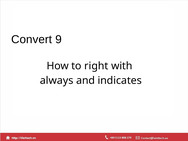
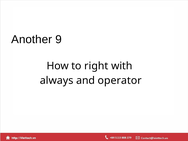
Convert: Convert -> Another (32, 39)
indicates: indicates -> operator (120, 81)
